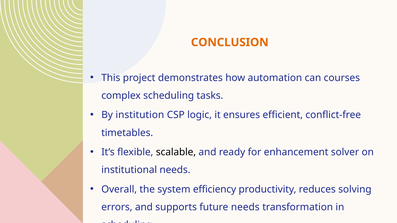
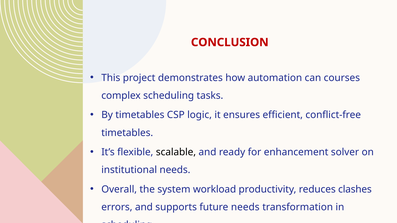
CONCLUSION colour: orange -> red (230, 42)
By institution: institution -> timetables (140, 115)
efficiency: efficiency -> workload (215, 189)
solving: solving -> clashes (355, 189)
